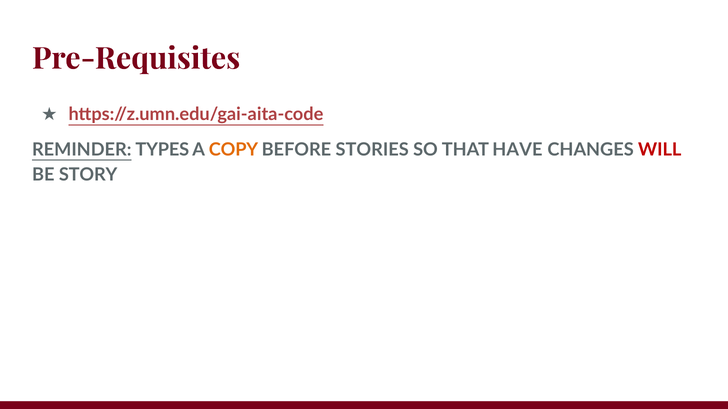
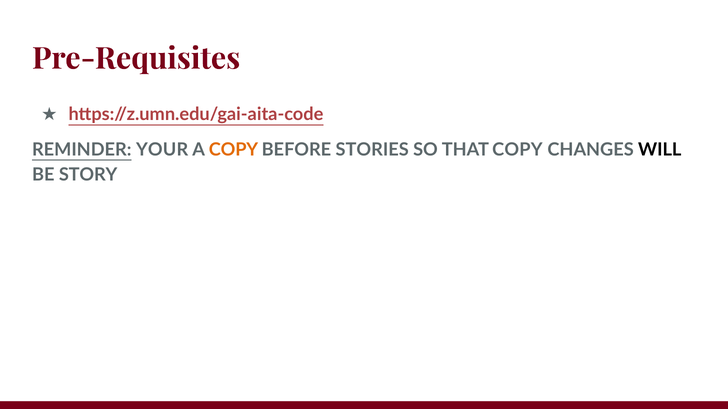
TYPES: TYPES -> YOUR (162, 150)
THAT HAVE: HAVE -> COPY (517, 150)
WILL colour: red -> black (660, 150)
